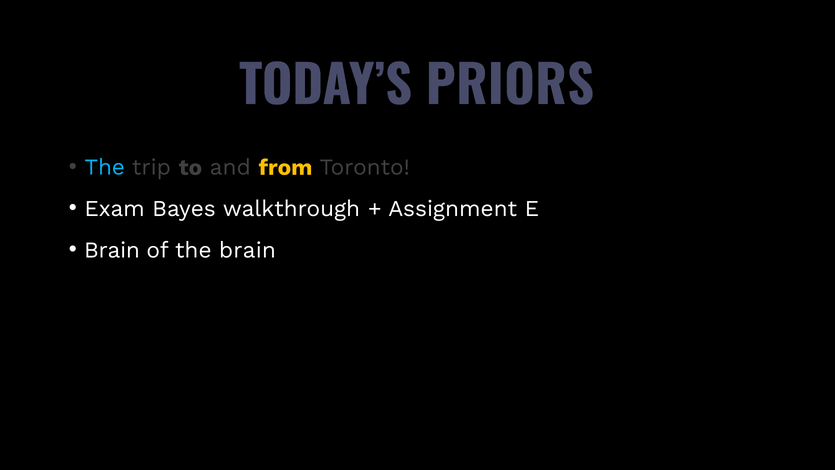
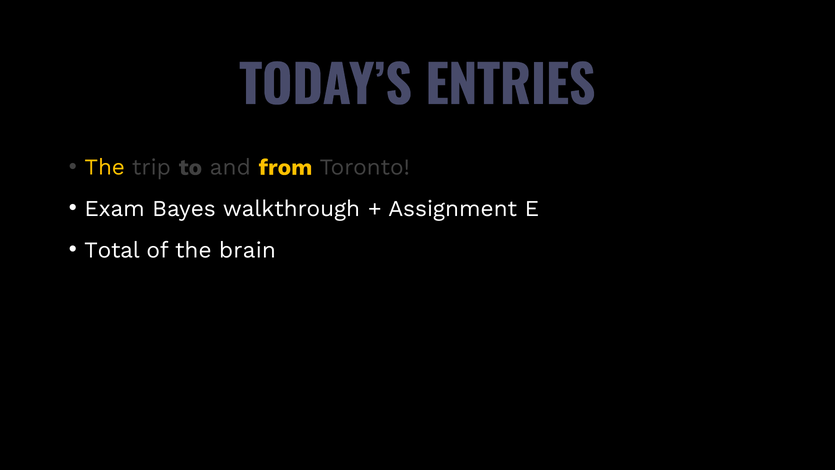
PRIORS: PRIORS -> ENTRIES (510, 87)
The colour: light blue -> yellow (105, 167)
Brain: Brain -> Total (112, 250)
